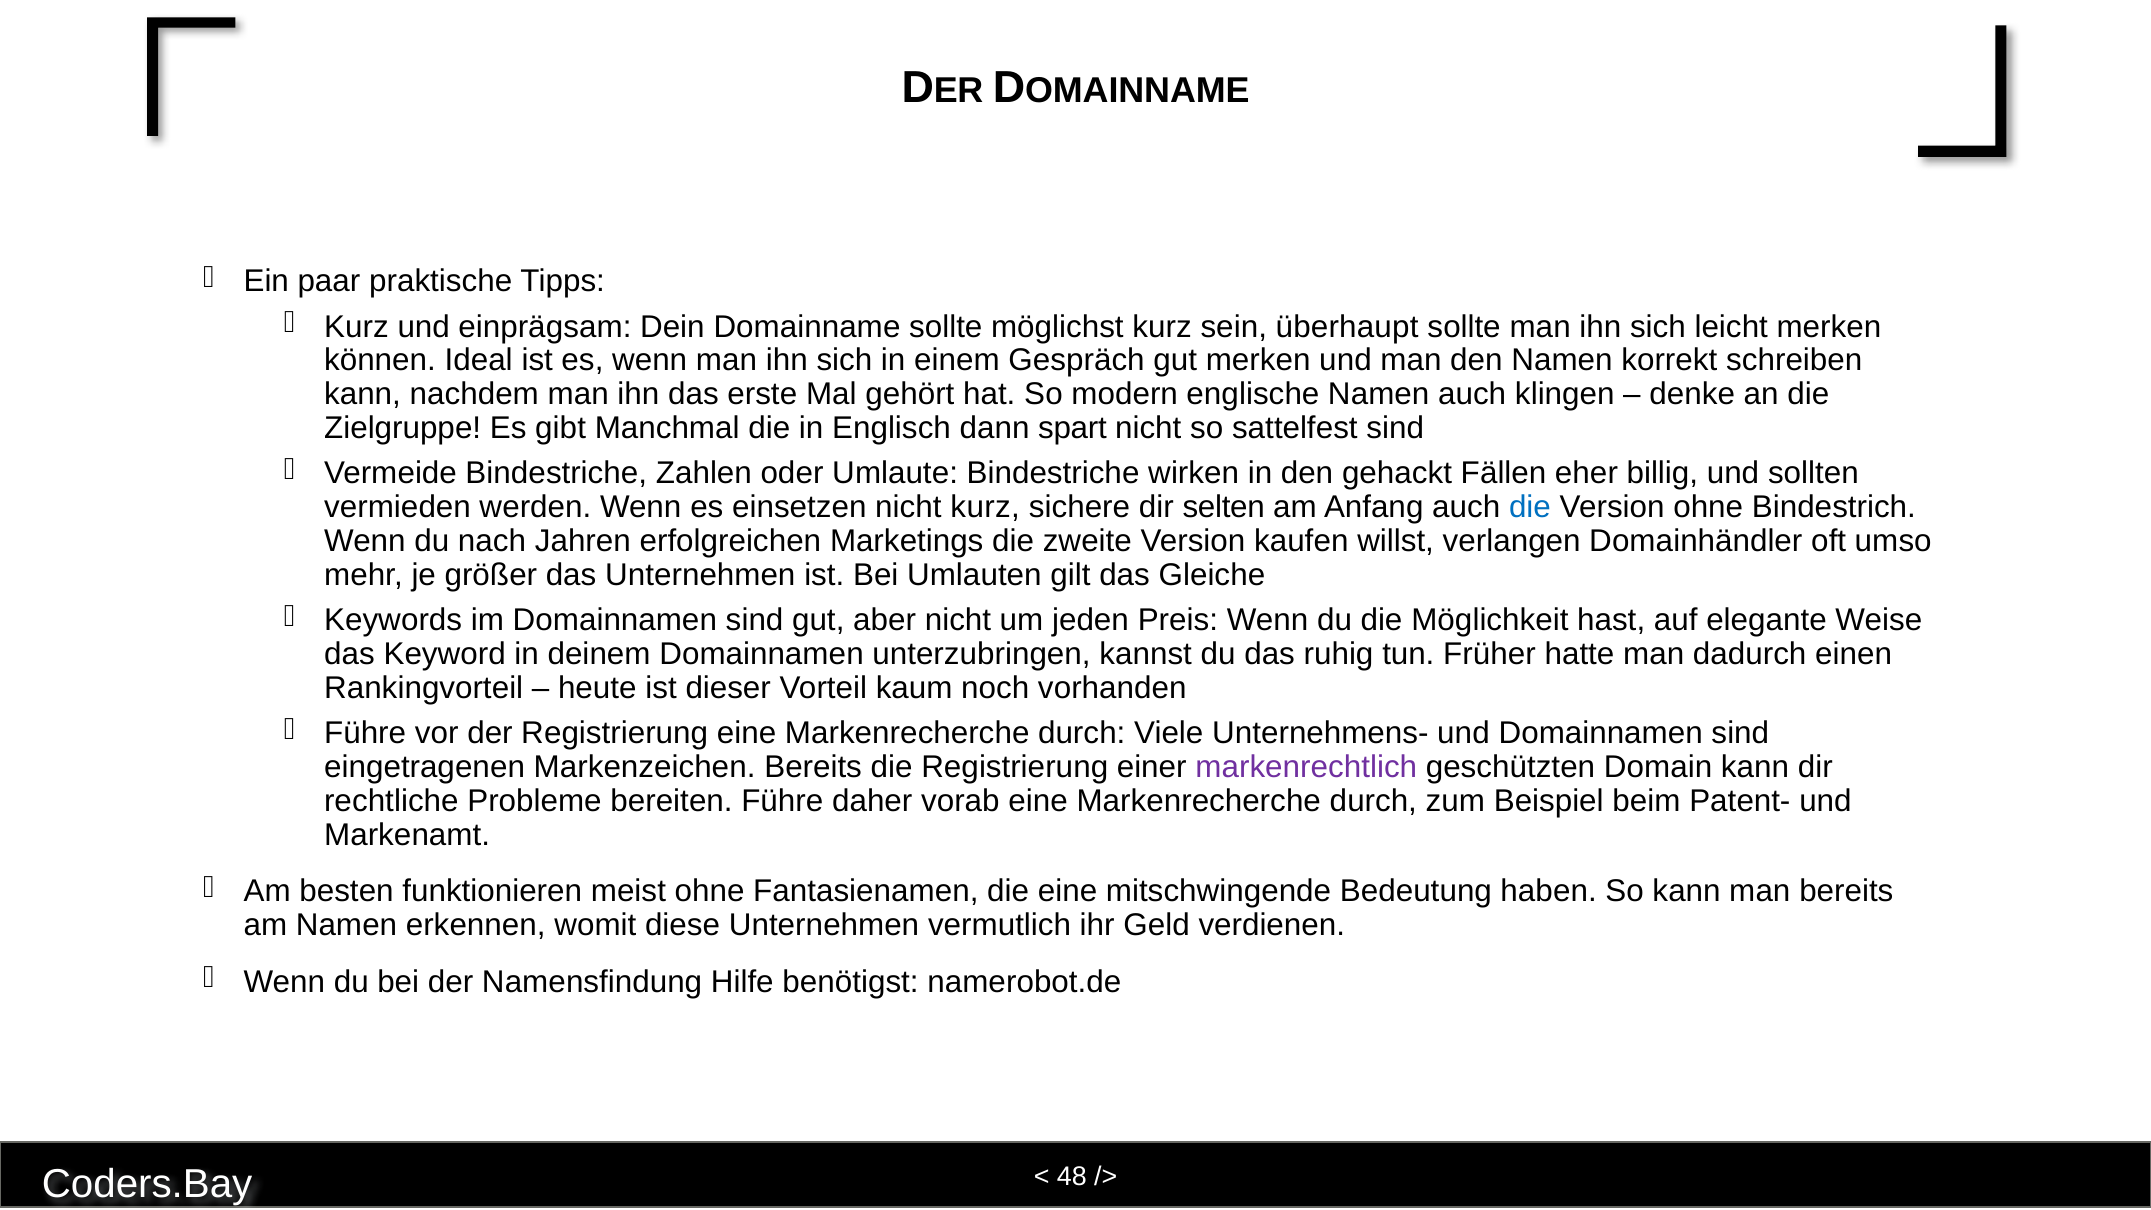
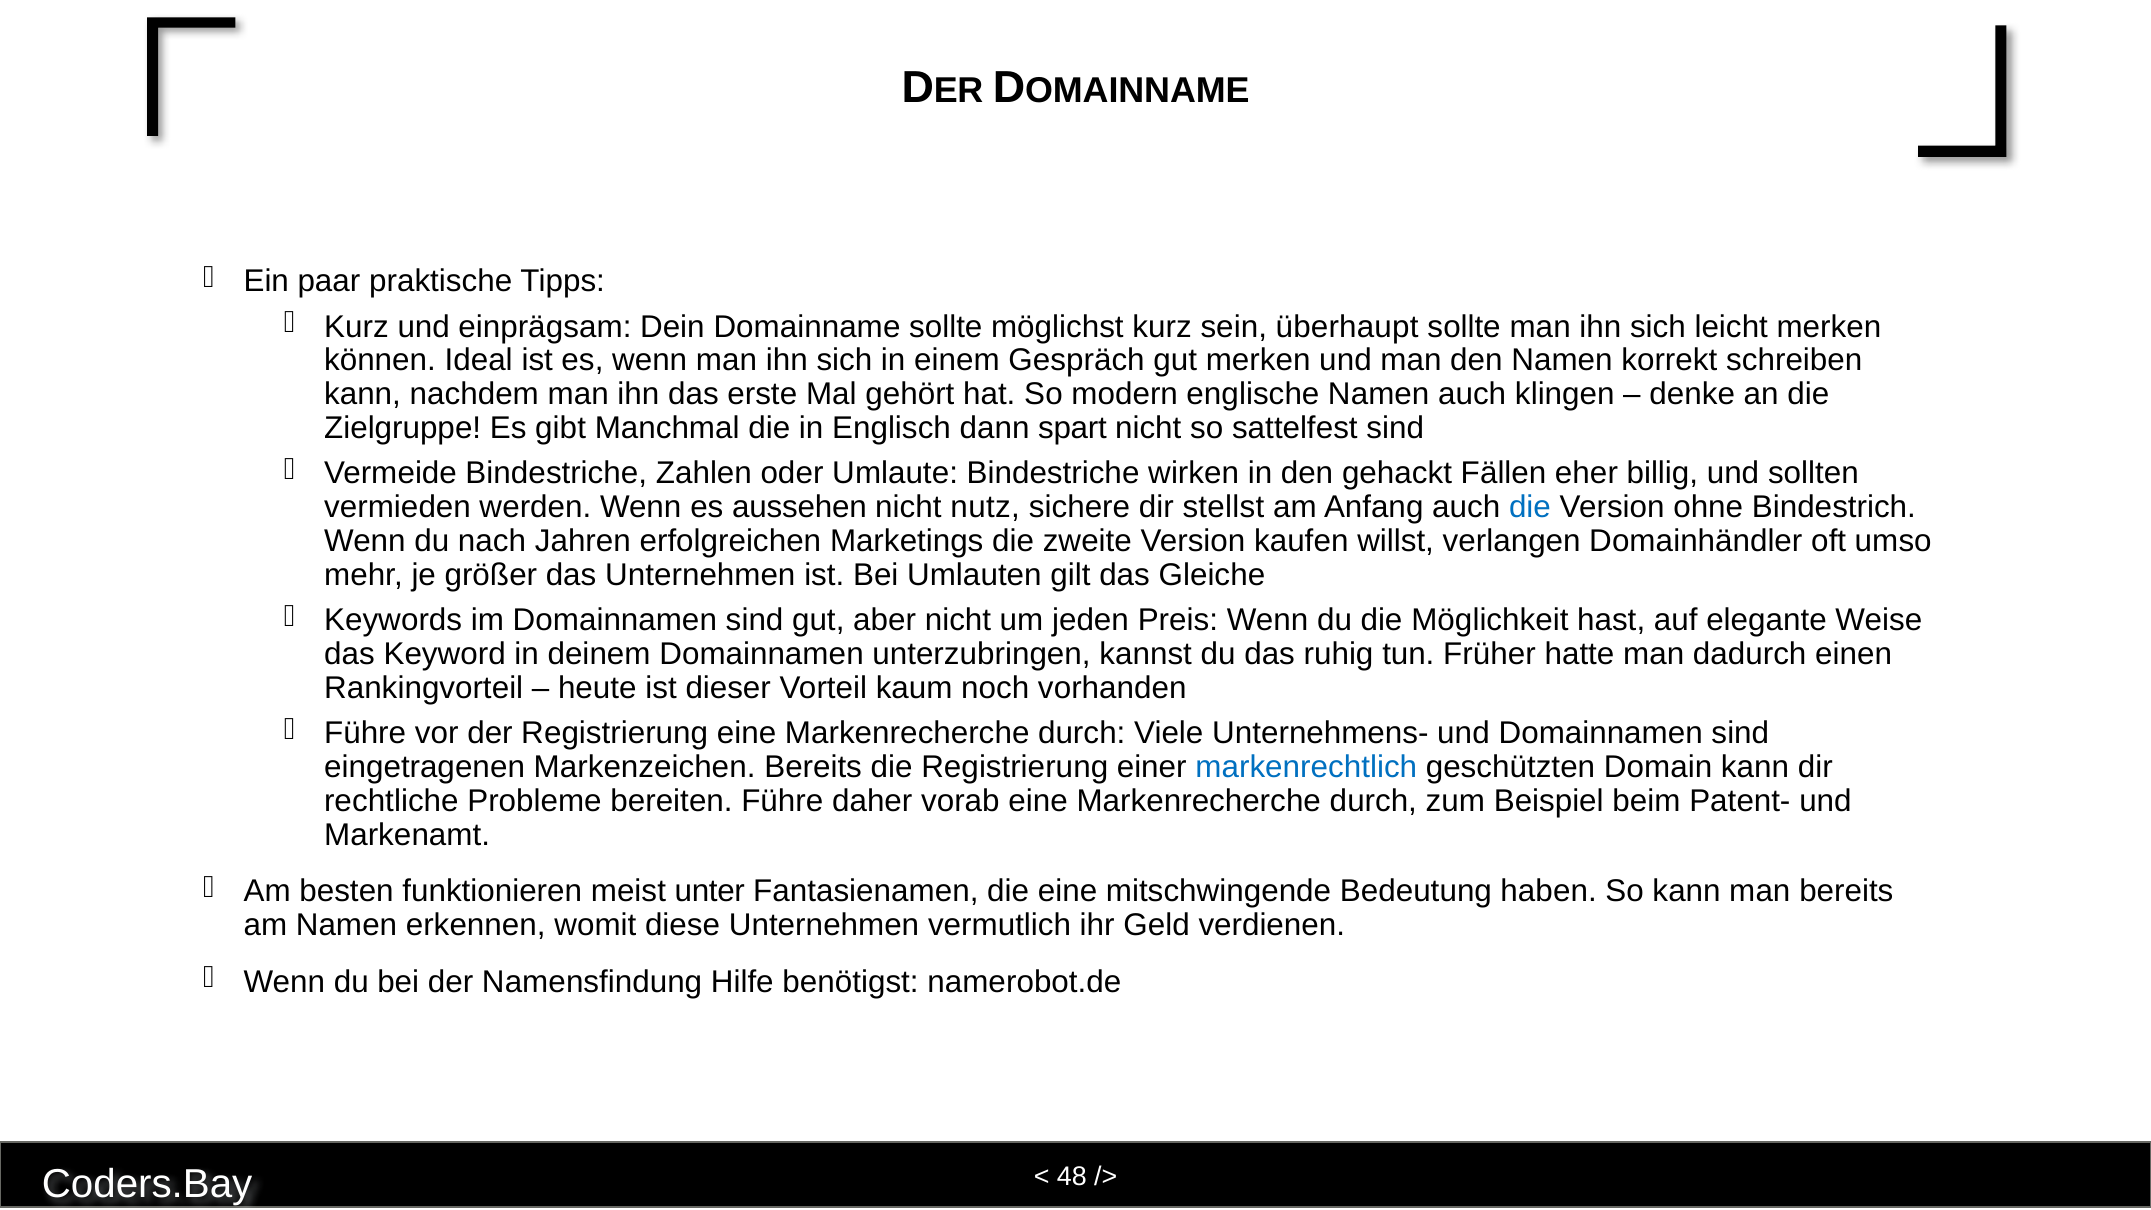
einsetzen: einsetzen -> aussehen (799, 507)
nicht kurz: kurz -> nutz (985, 507)
selten: selten -> stellst (1223, 507)
markenrechtlich colour: purple -> blue (1306, 767)
meist ohne: ohne -> unter (710, 891)
